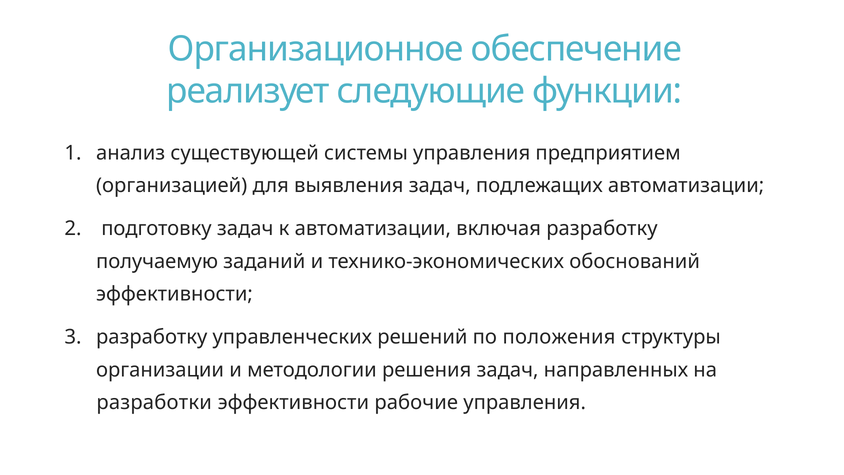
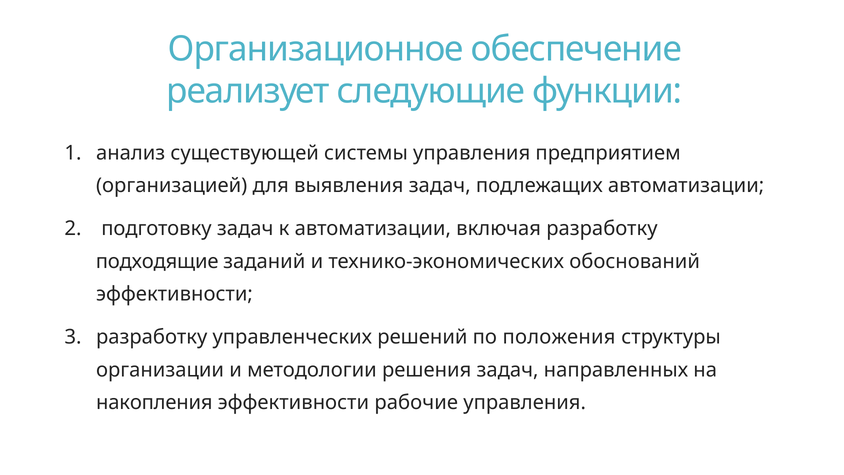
получаемую: получаемую -> подходящие (157, 261)
разработки: разработки -> накопления (154, 403)
